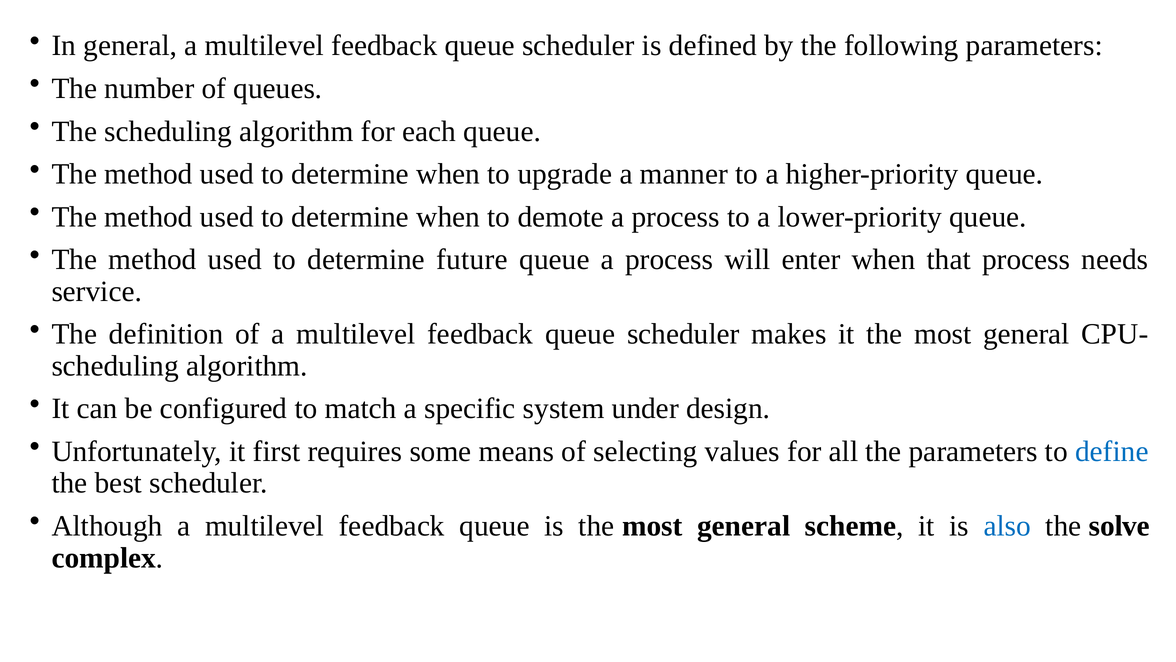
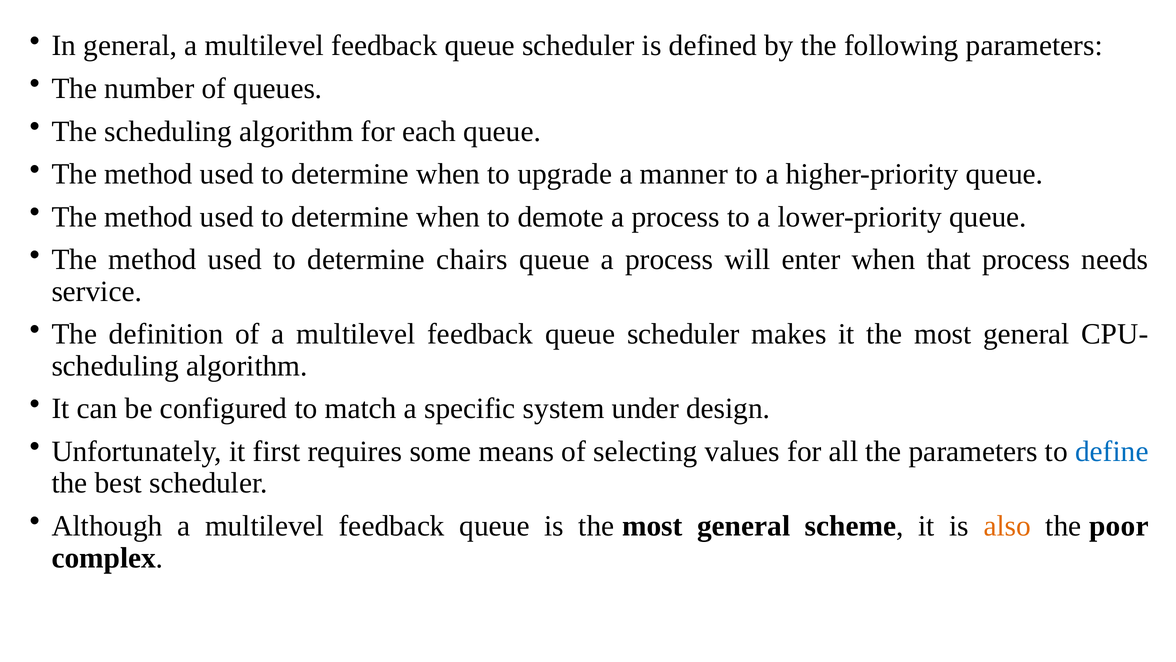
future: future -> chairs (472, 259)
also colour: blue -> orange (1007, 526)
solve: solve -> poor (1119, 526)
